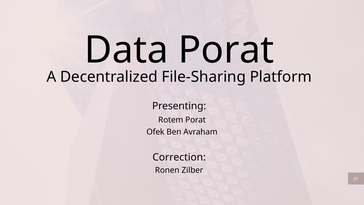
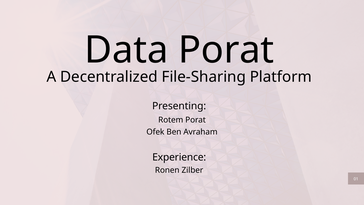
Correction: Correction -> Experience (179, 157)
